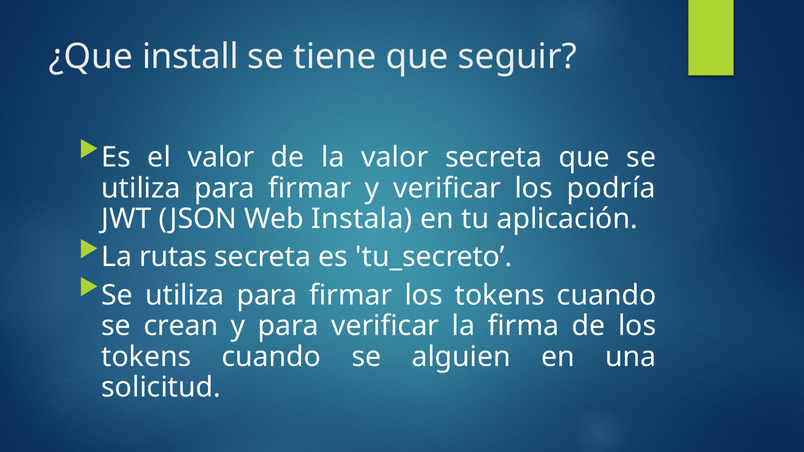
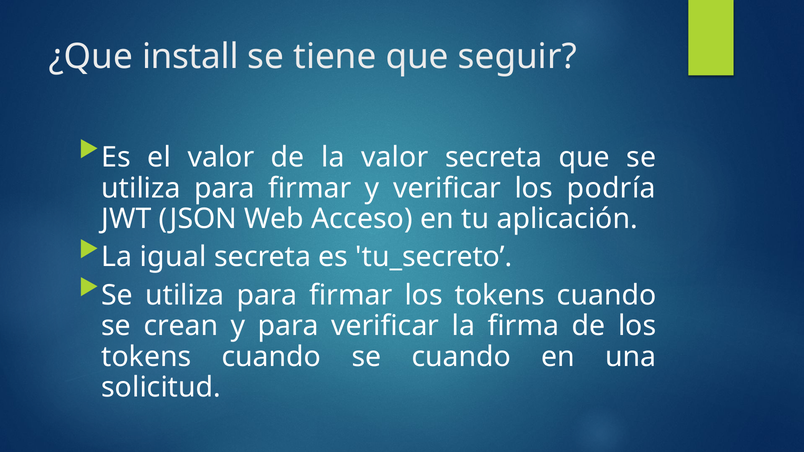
Instala: Instala -> Acceso (362, 219)
rutas: rutas -> igual (173, 257)
se alguien: alguien -> cuando (461, 357)
